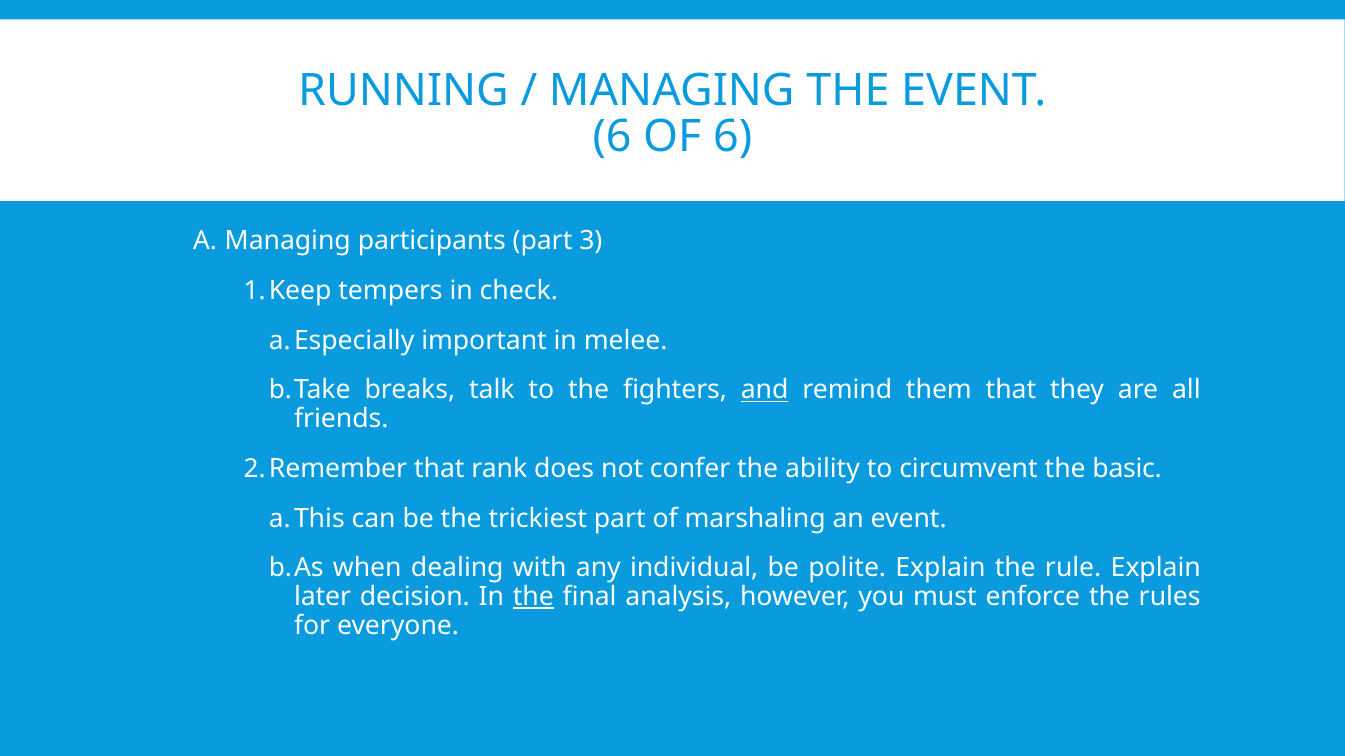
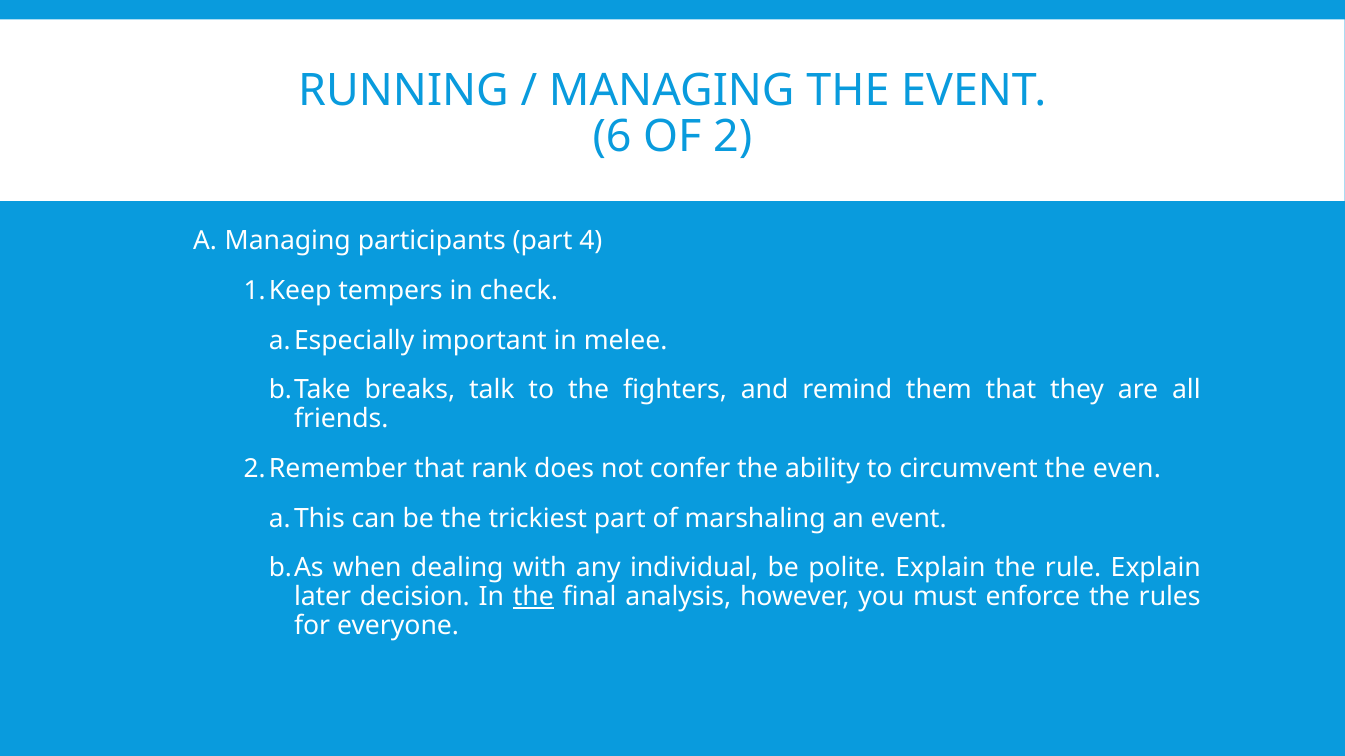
OF 6: 6 -> 2 (733, 136)
3: 3 -> 4 (591, 241)
and underline: present -> none (765, 390)
basic: basic -> even (1127, 469)
